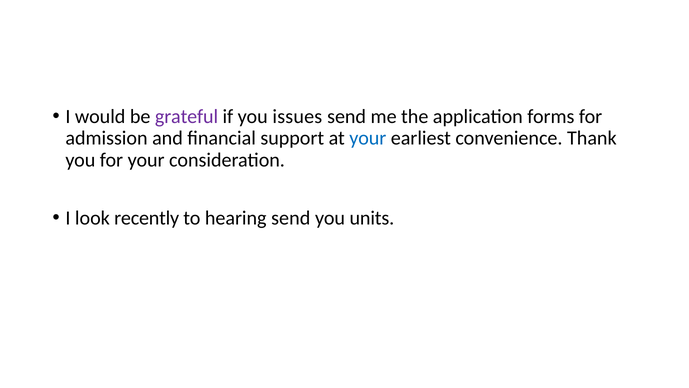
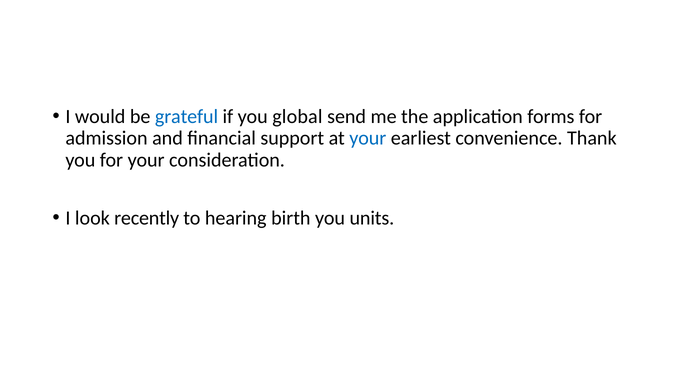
grateful colour: purple -> blue (187, 116)
issues: issues -> global (297, 116)
hearing send: send -> birth (291, 218)
